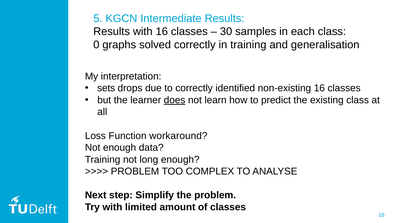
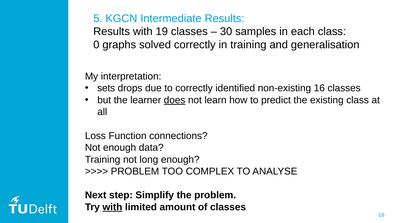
with 16: 16 -> 19 (162, 32)
workaround: workaround -> connections (178, 136)
with underline: none -> present (112, 207)
